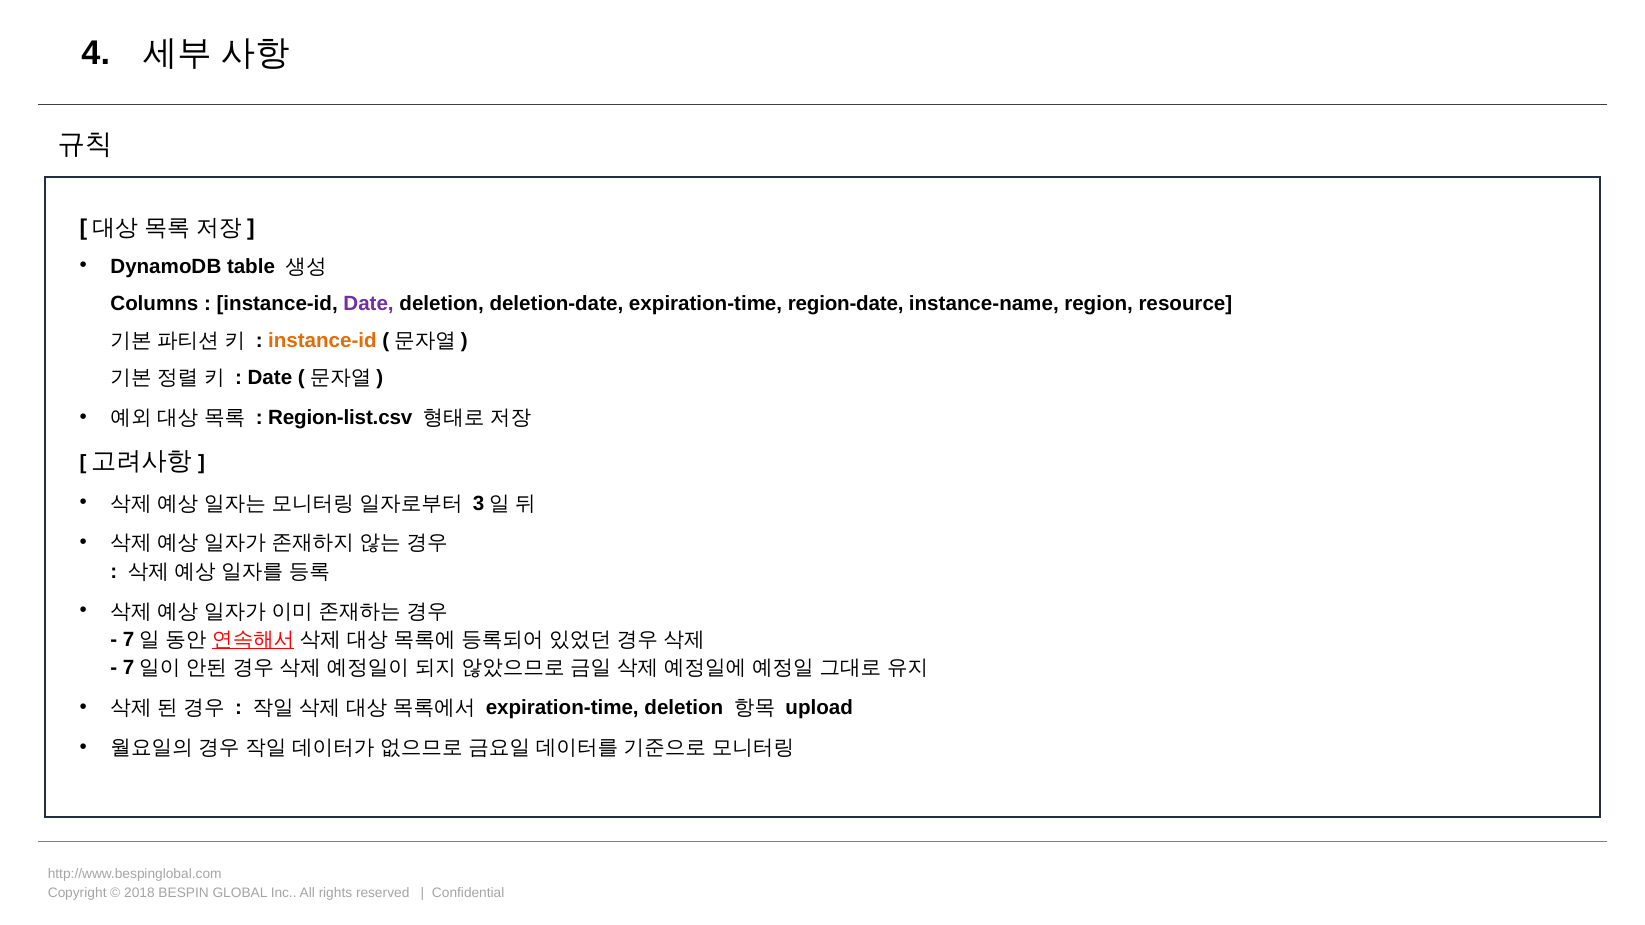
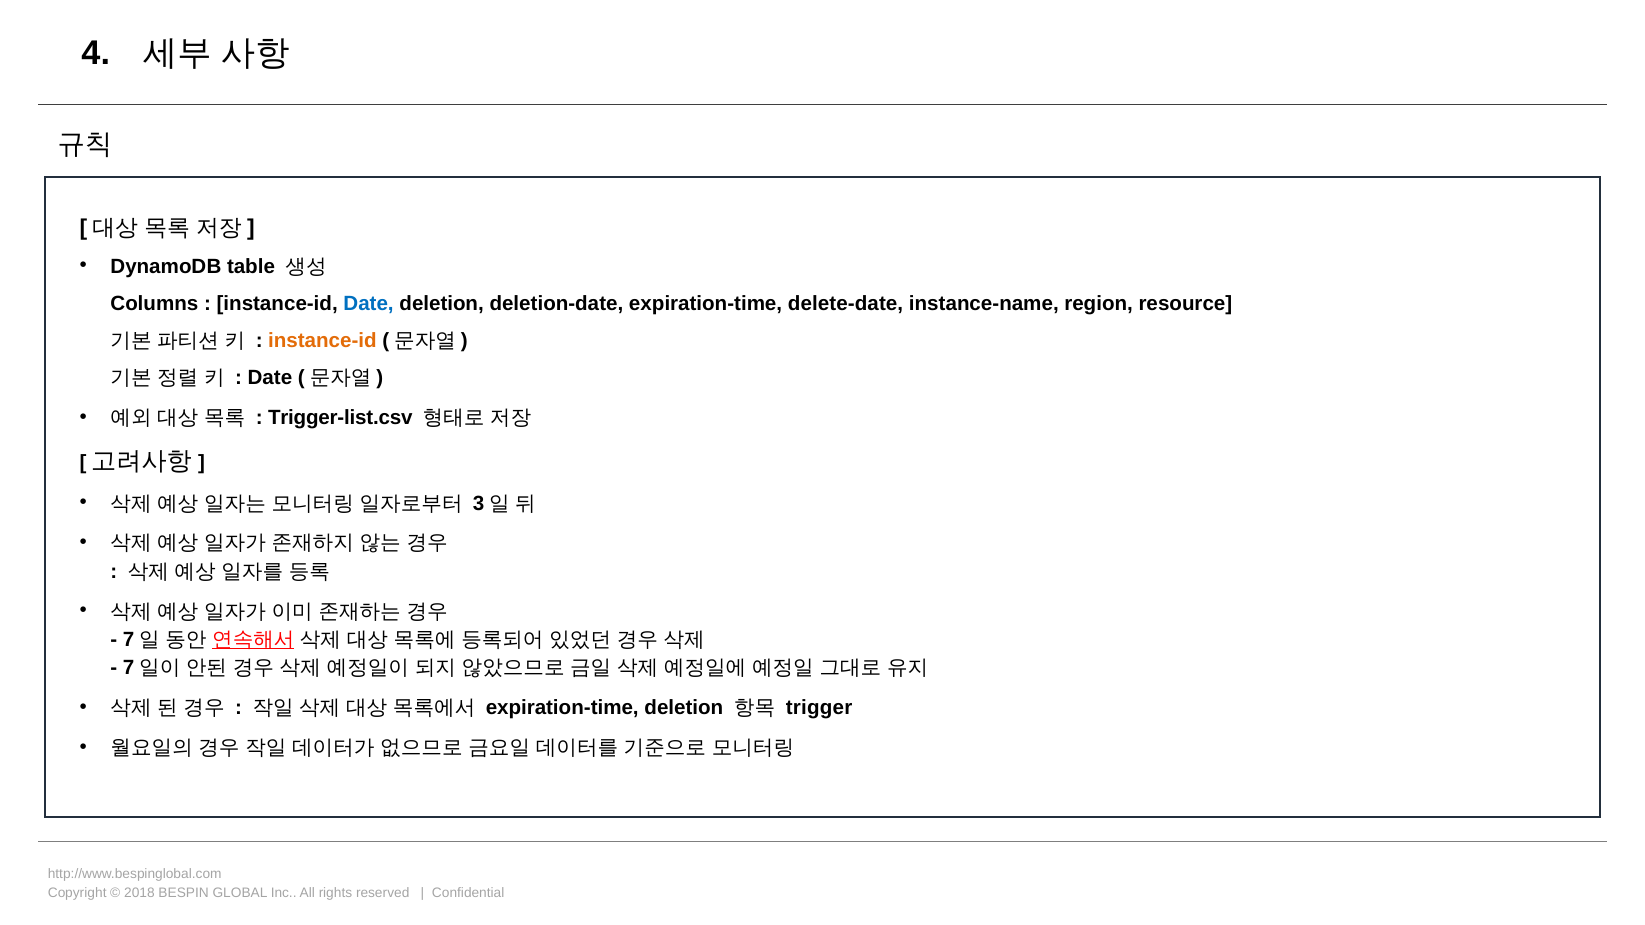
Date colour: purple -> blue (369, 303)
region-date: region-date -> delete-date (846, 303)
Region-list.csv: Region-list.csv -> Trigger-list.csv (340, 418)
upload: upload -> trigger (819, 708)
